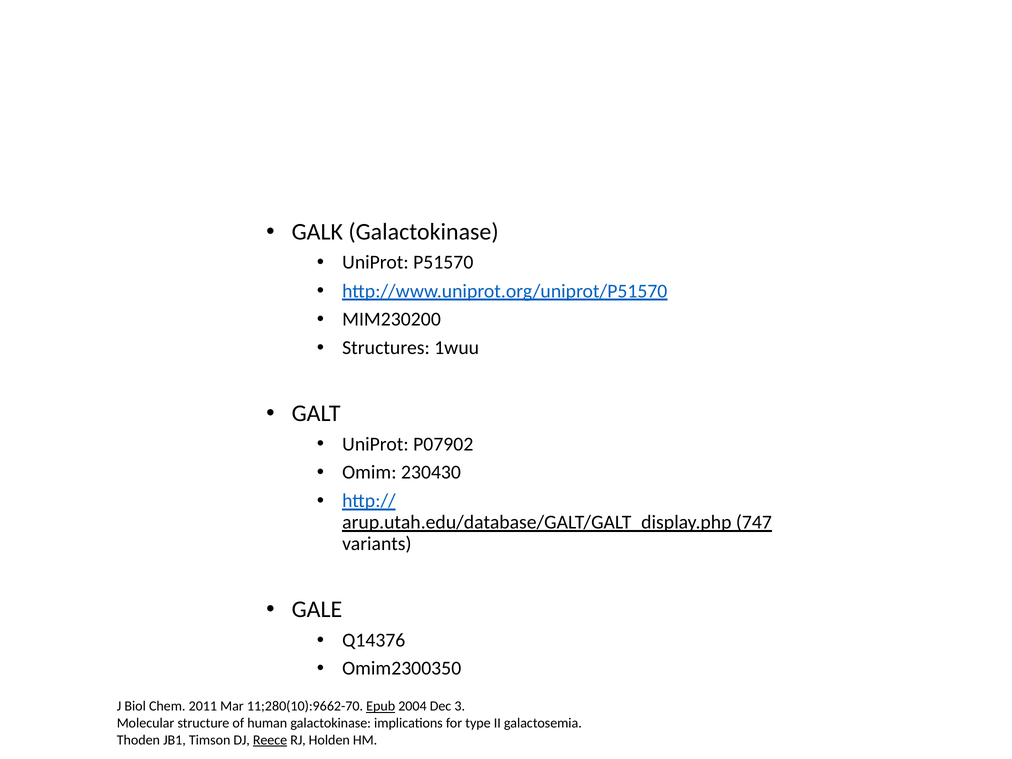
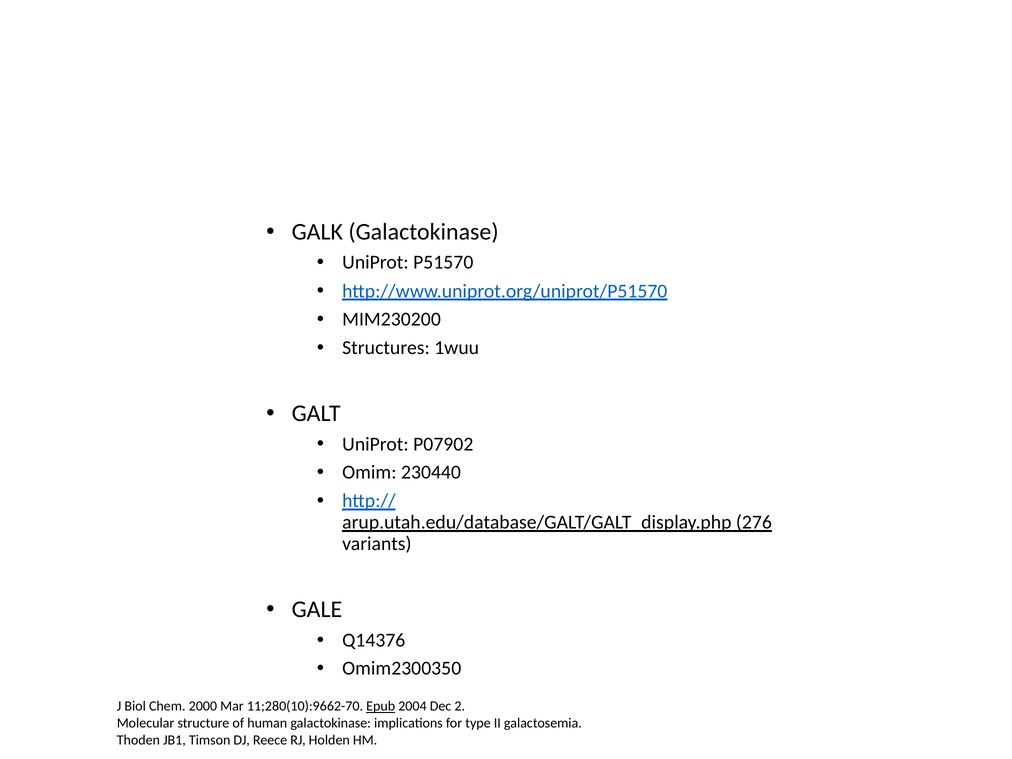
230430: 230430 -> 230440 (431, 472)
747: 747 -> 276 (754, 522)
2011: 2011 -> 2000 (203, 706)
3: 3 -> 2 (460, 706)
Reece underline: present -> none (270, 740)
